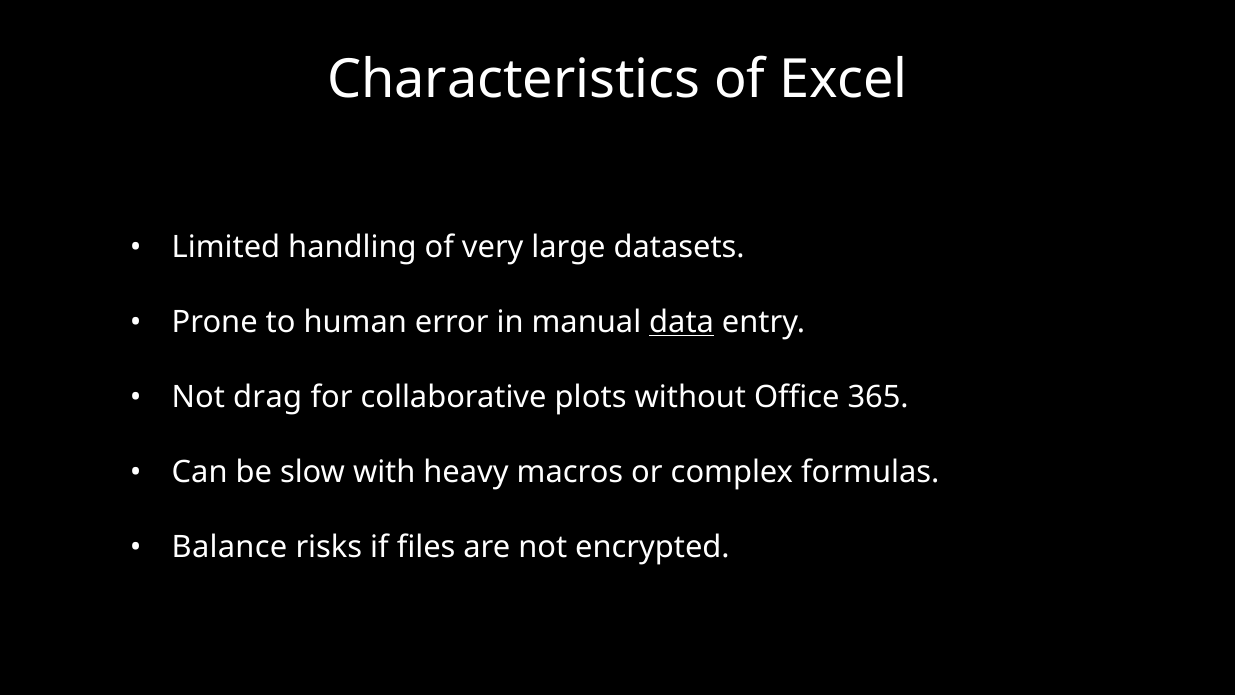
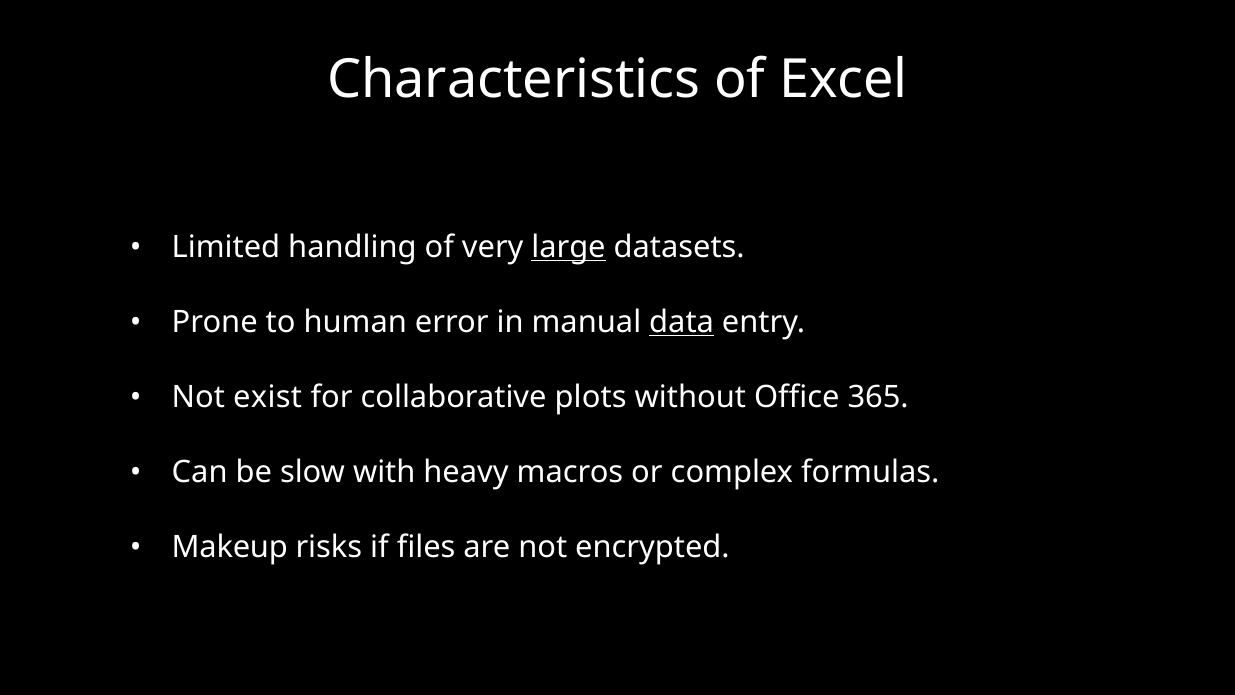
large underline: none -> present (569, 247)
drag: drag -> exist (268, 397)
Balance: Balance -> Makeup (230, 547)
